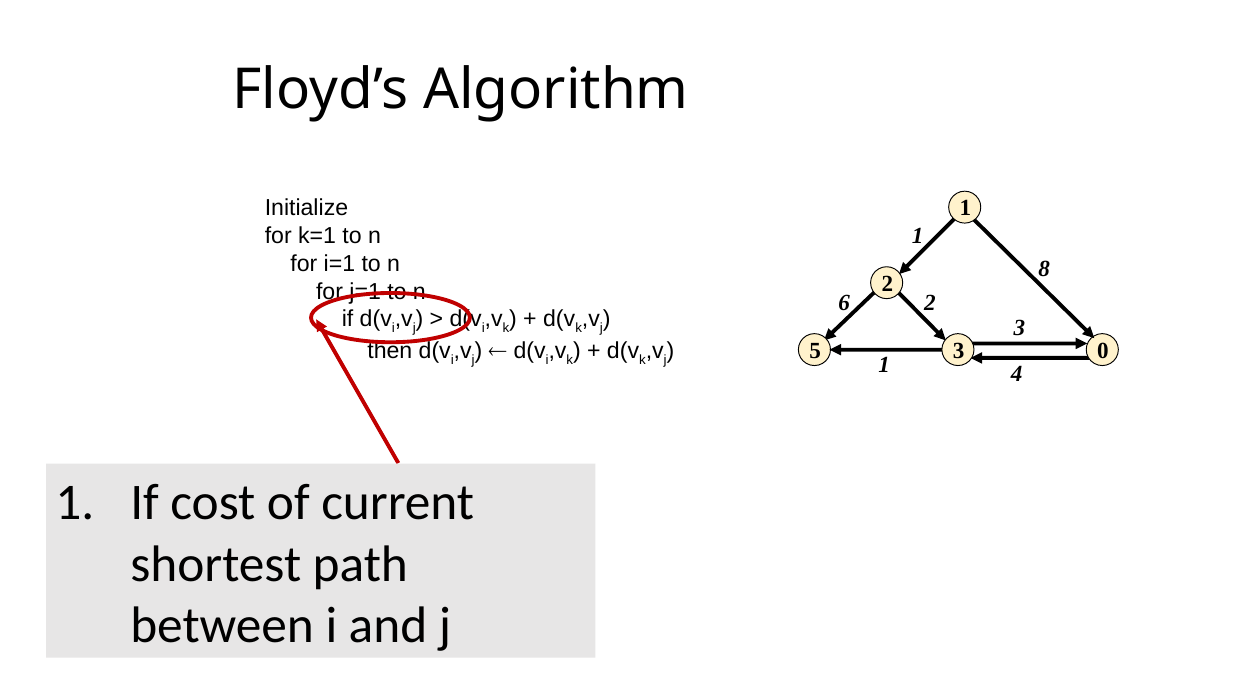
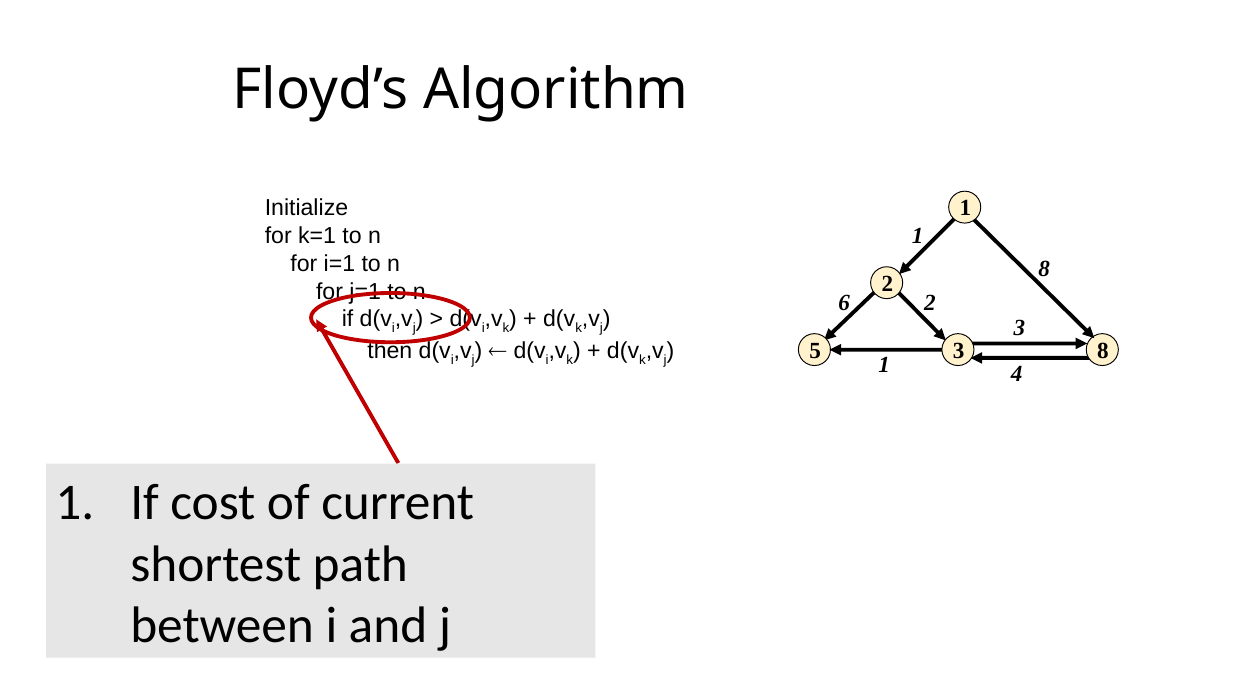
3 0: 0 -> 8 (1103, 351)
